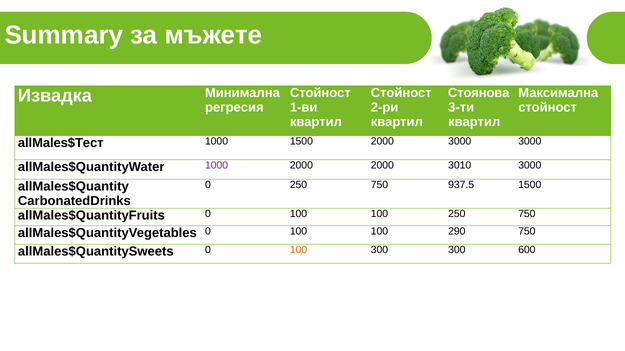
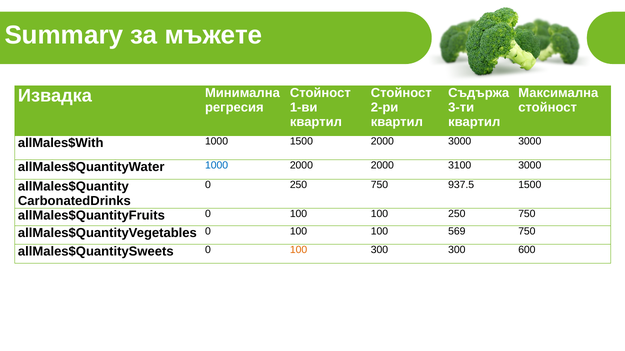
Стоянова: Стоянова -> Съдържа (479, 93)
allMales$Тест: allMales$Тест -> allMales$With (61, 143)
1000 colour: purple -> blue (217, 166)
3010: 3010 -> 3100 (460, 166)
290: 290 -> 569 (457, 232)
